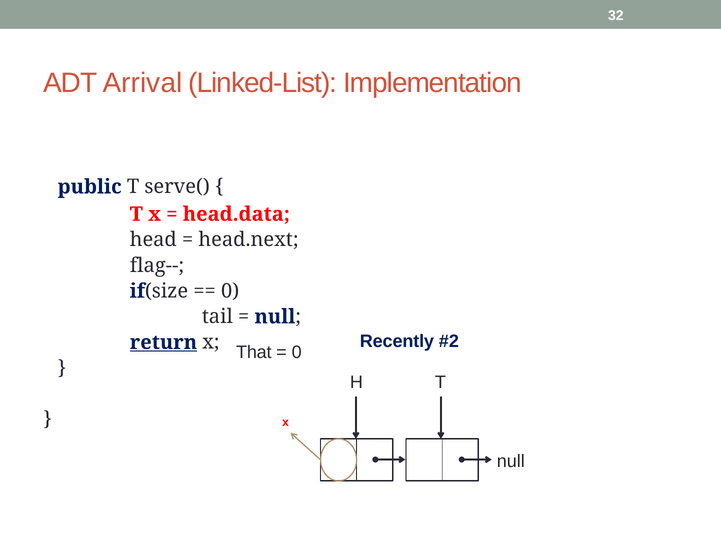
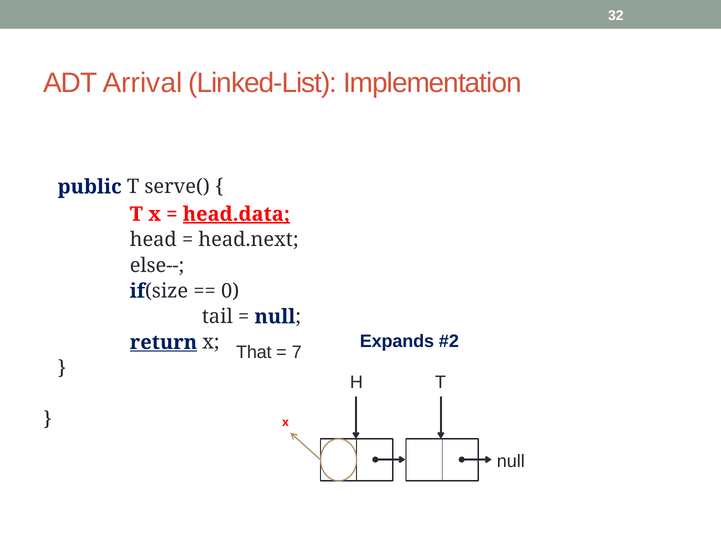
head.data underline: none -> present (236, 214)
flag--: flag-- -> else-- (157, 265)
Recently: Recently -> Expands (397, 341)
0: 0 -> 7 (297, 352)
